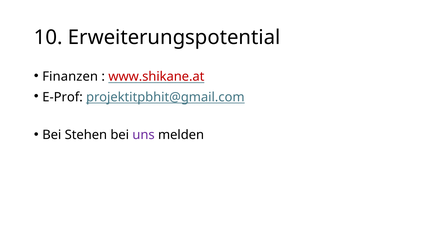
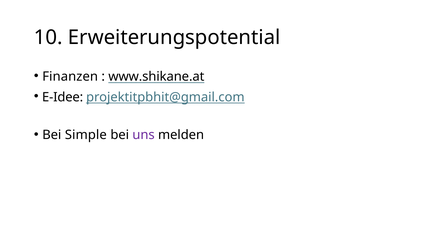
www.shikane.at colour: red -> black (156, 77)
E-Prof: E-Prof -> E-Idee (63, 97)
Stehen: Stehen -> Simple (86, 135)
